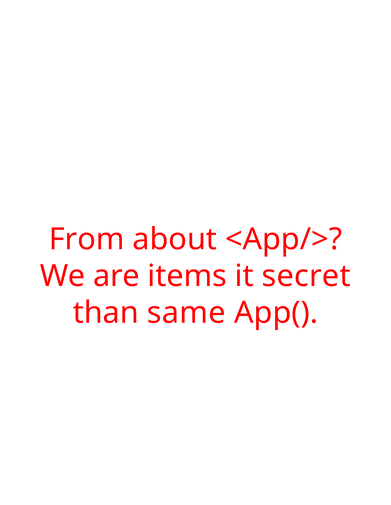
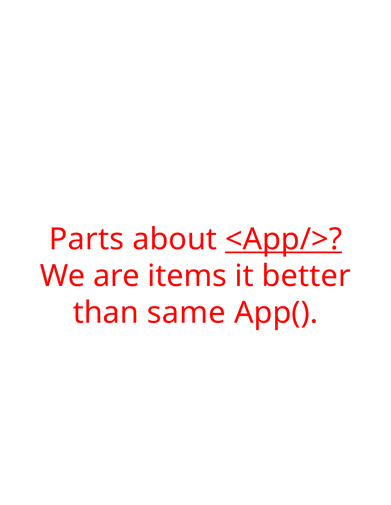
From: From -> Parts (86, 240)
<App/> underline: none -> present (284, 240)
secret: secret -> better (306, 276)
